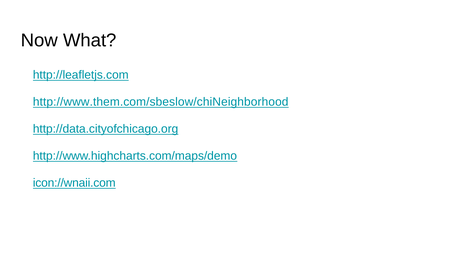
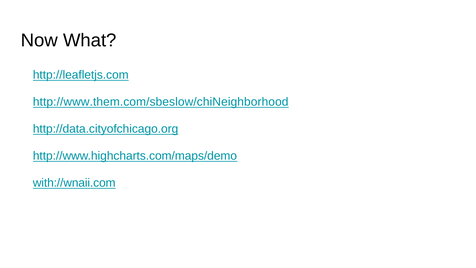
icon://wnaii.com: icon://wnaii.com -> with://wnaii.com (74, 183)
